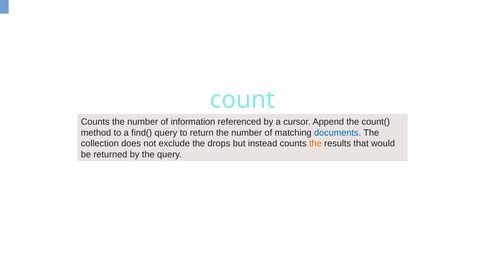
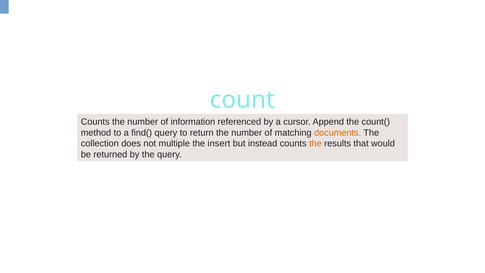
documents colour: blue -> orange (338, 133)
exclude: exclude -> multiple (174, 144)
drops: drops -> insert (219, 144)
